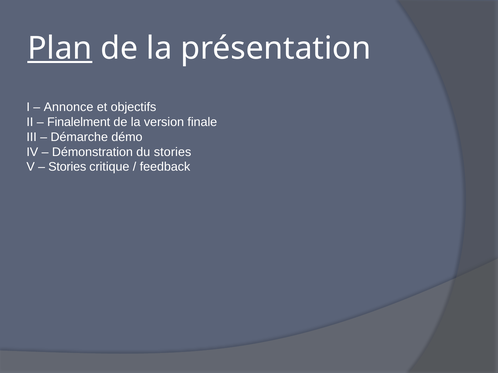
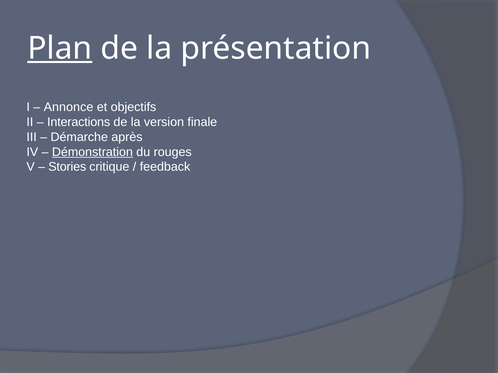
Finalelment: Finalelment -> Interactions (79, 122)
démo: démo -> après (127, 137)
Démonstration underline: none -> present (92, 152)
du stories: stories -> rouges (173, 152)
